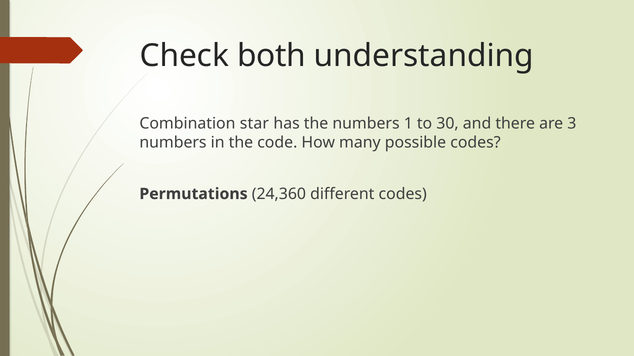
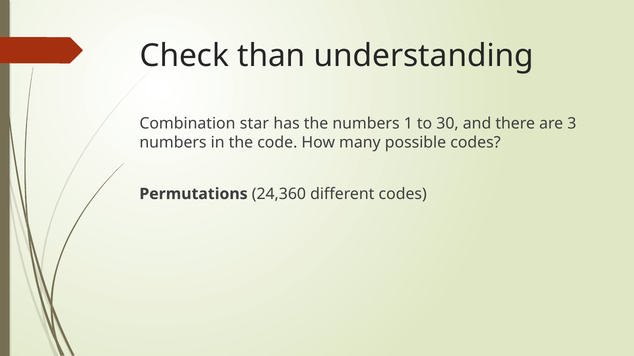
both: both -> than (271, 56)
